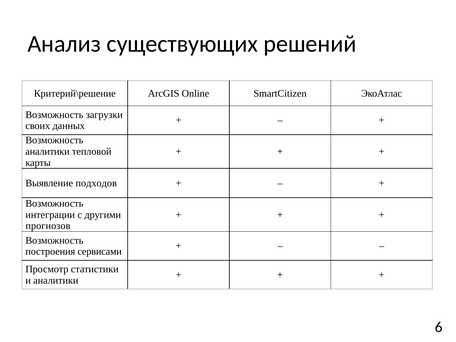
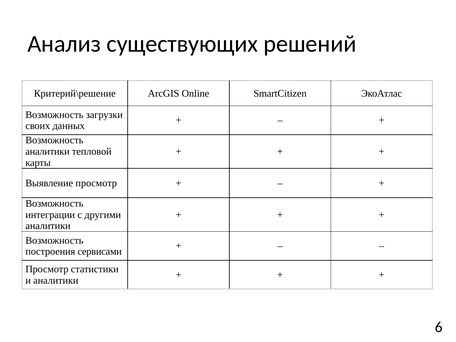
Выявление подходов: подходов -> просмотр (96, 183)
прогнозов: прогнозов -> аналитики (48, 226)
